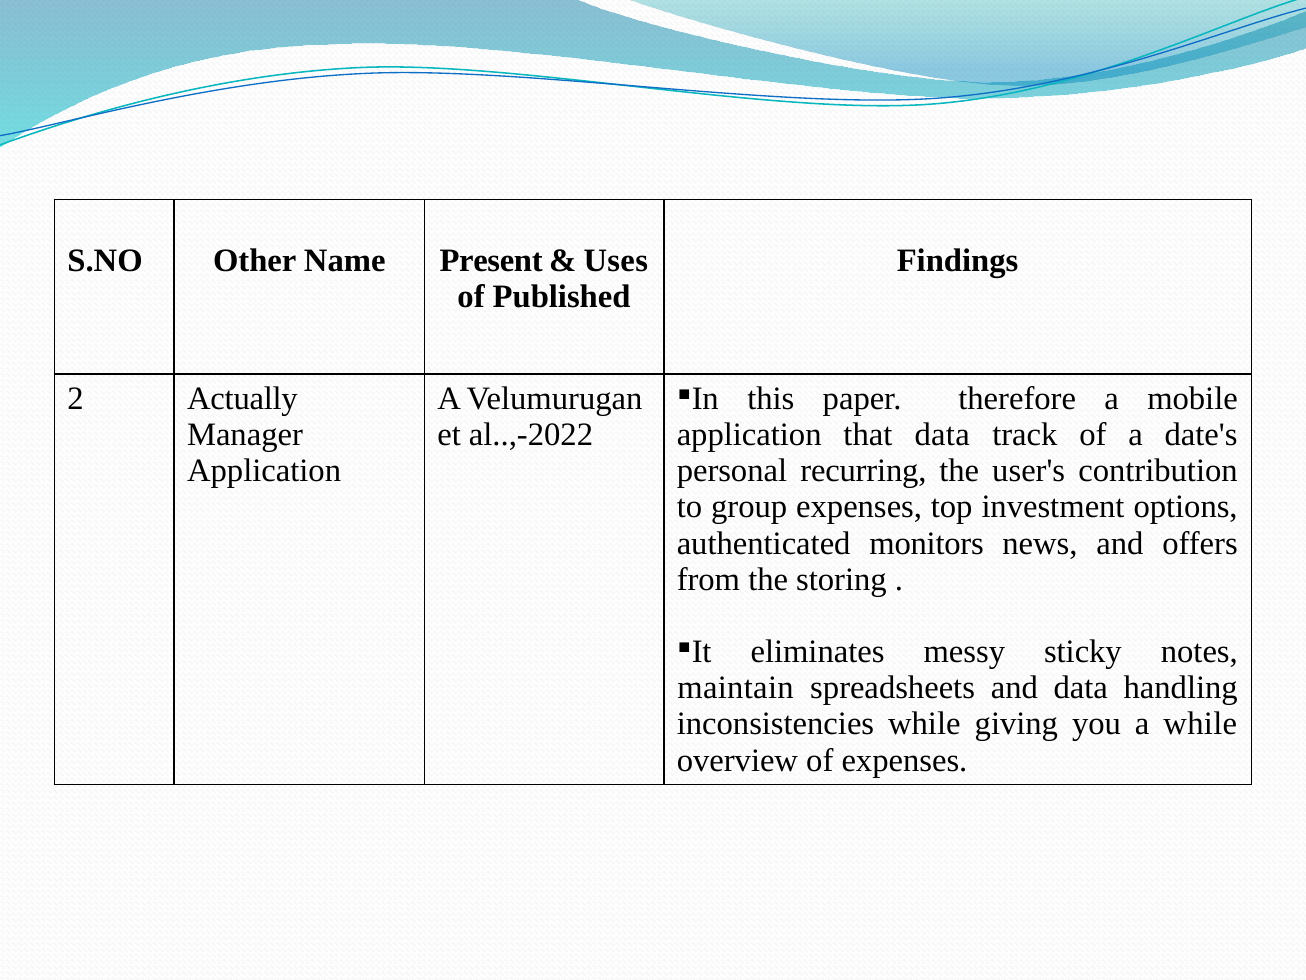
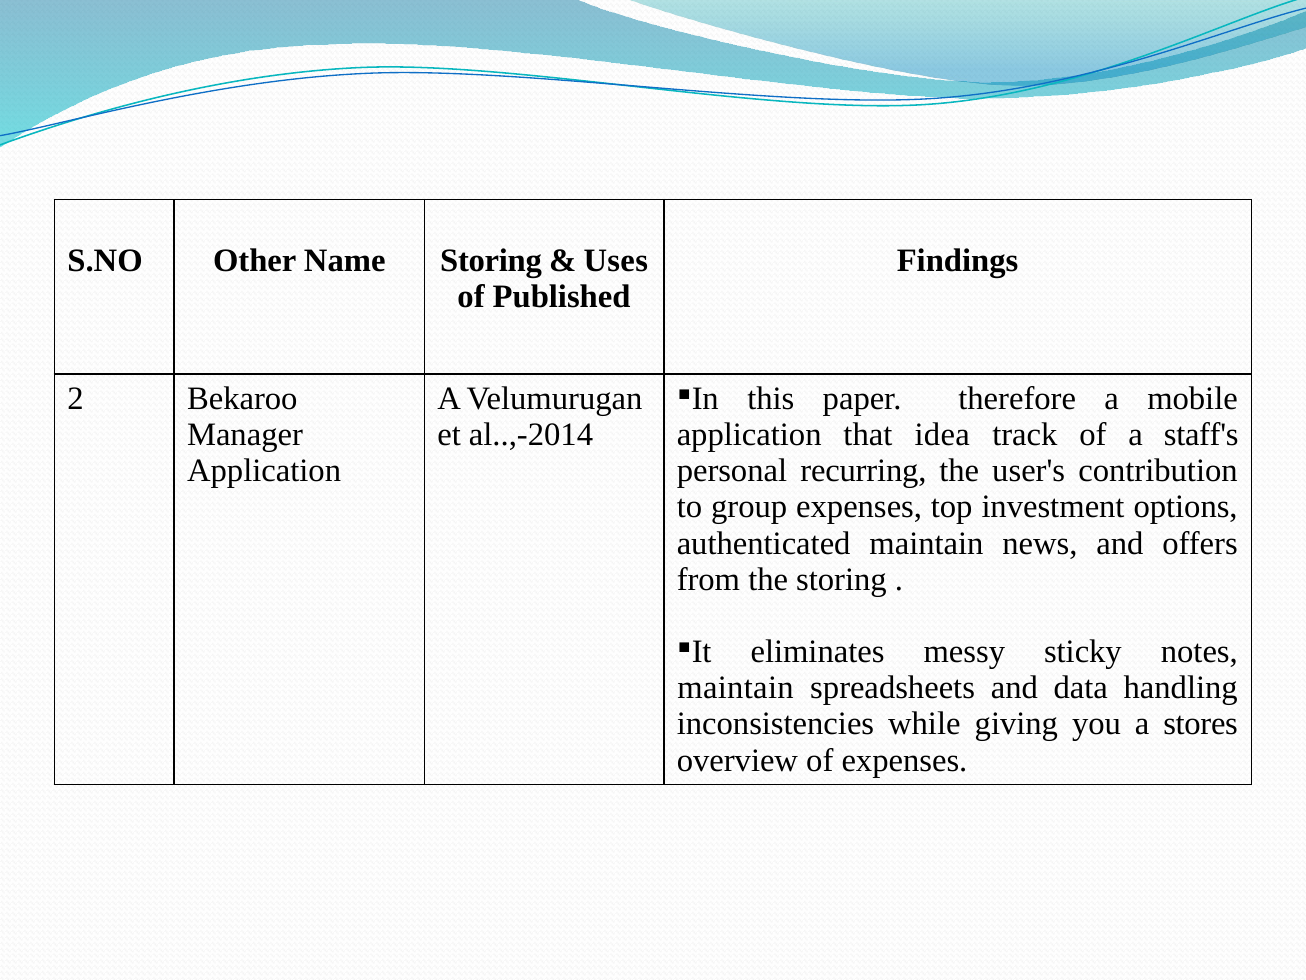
Name Present: Present -> Storing (491, 261)
Actually: Actually -> Bekaroo (242, 399)
al..,-2022: al..,-2022 -> al..,-2014 (531, 435)
that data: data -> idea (942, 435)
date's: date's -> staff's (1201, 435)
authenticated monitors: monitors -> maintain (926, 543)
a while: while -> stores (1201, 724)
